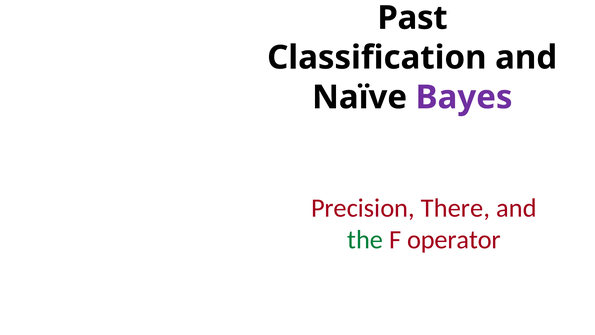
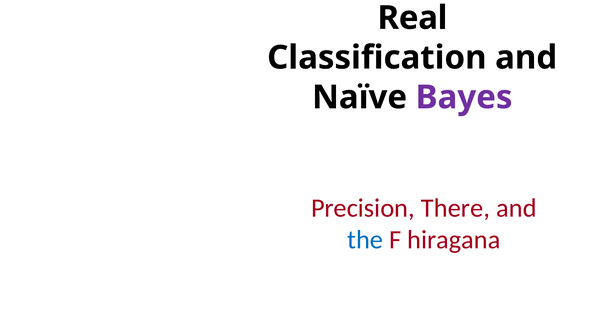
Past: Past -> Real (412, 18)
the colour: green -> blue (365, 240)
operator: operator -> hiragana (454, 240)
